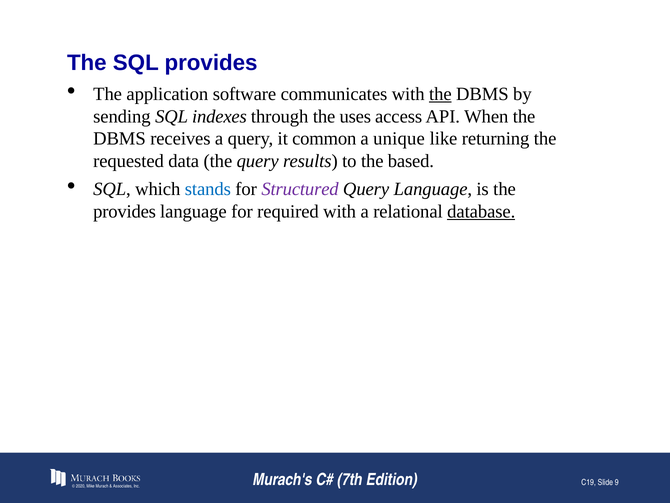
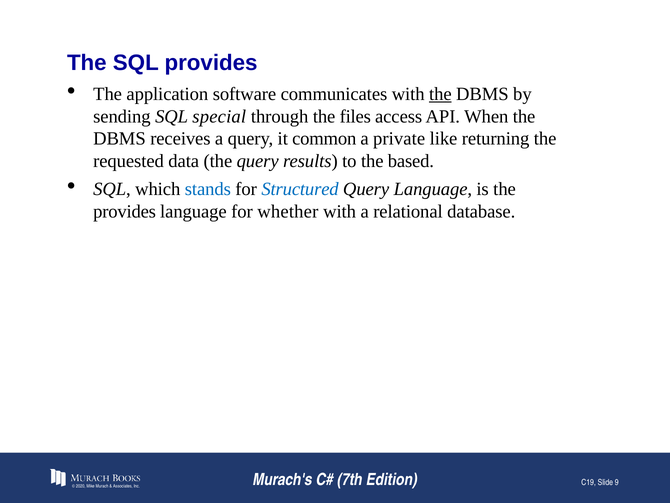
indexes: indexes -> special (219, 116)
uses: uses -> files (355, 116)
unique: unique -> private (399, 139)
Structured colour: purple -> blue (300, 189)
required: required -> whether (288, 211)
database underline: present -> none (481, 211)
